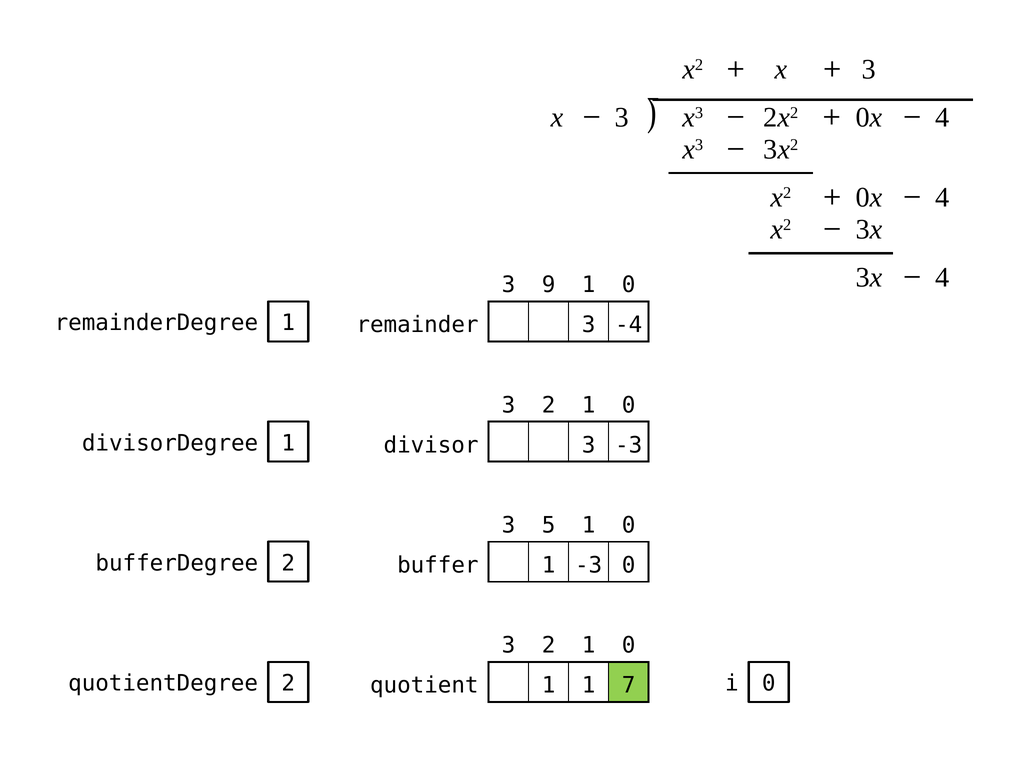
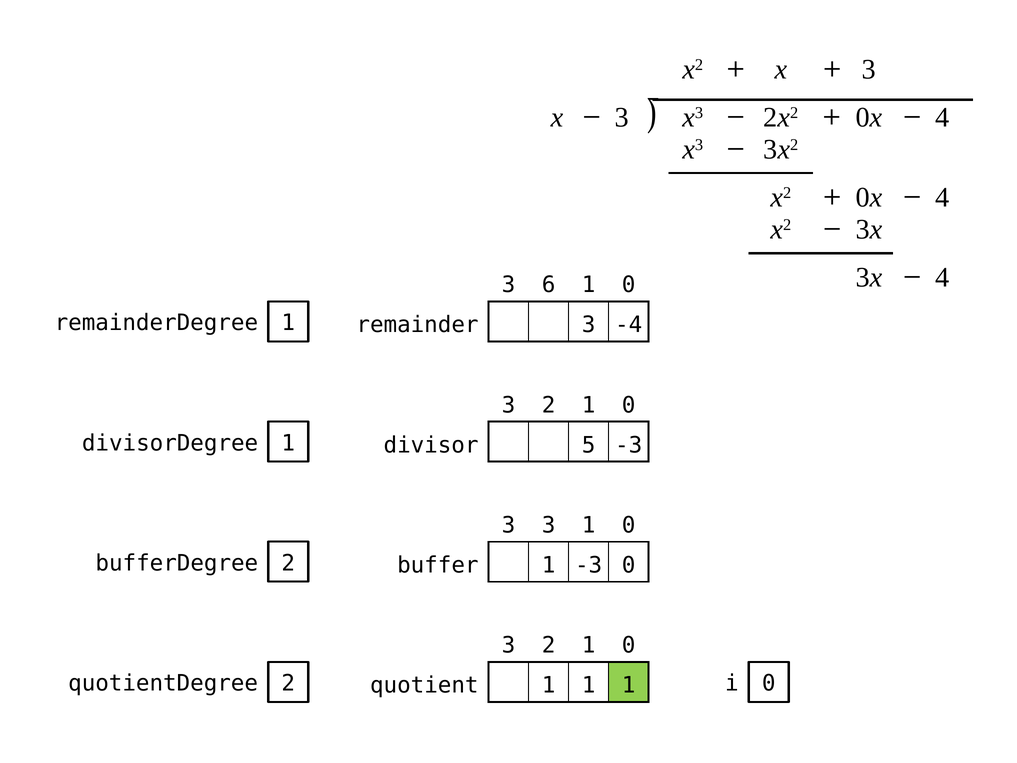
9: 9 -> 6 (549, 285)
divisor 3: 3 -> 5 (589, 445)
3 5: 5 -> 3 (549, 525)
1 1 7: 7 -> 1 (629, 685)
